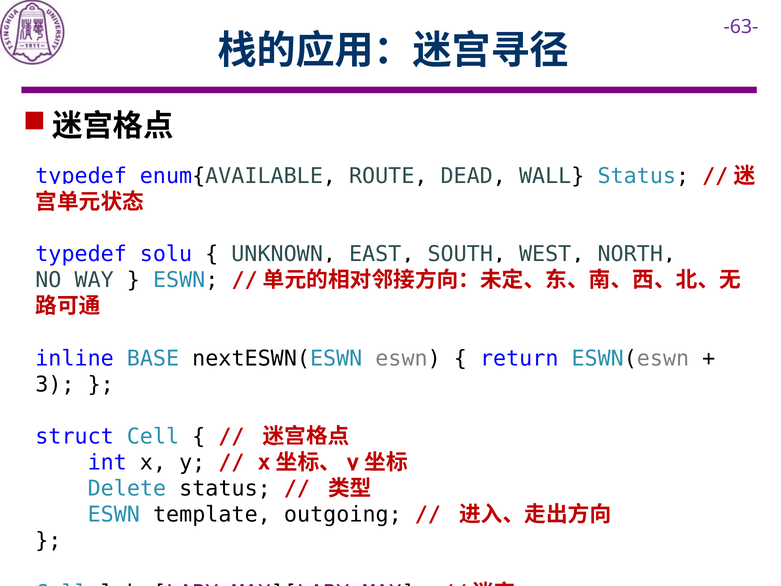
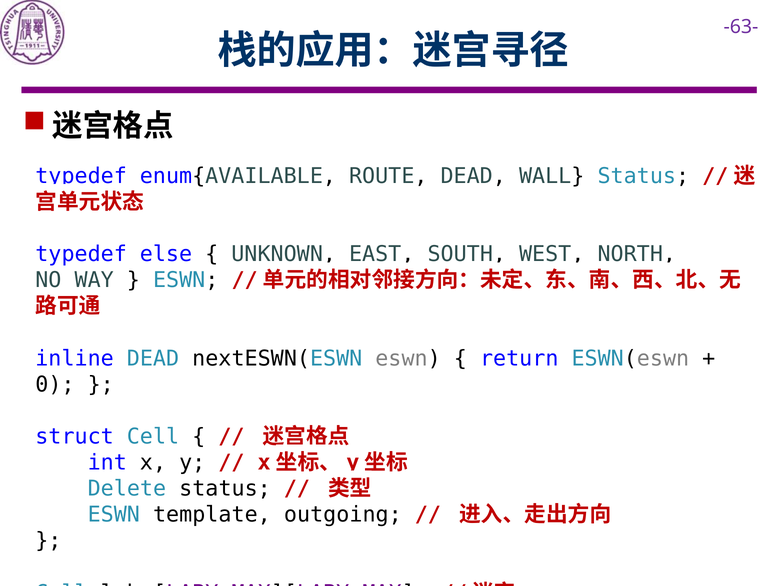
solu: solu -> else (166, 254)
inline BASE: BASE -> DEAD (153, 358)
3: 3 -> 0 (55, 384)
